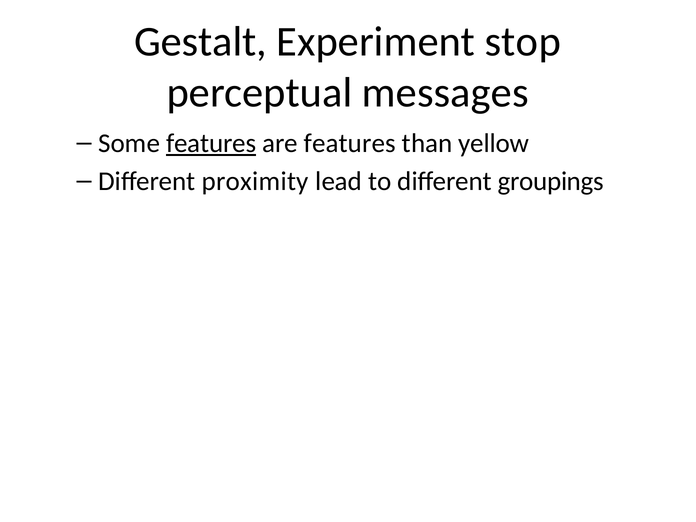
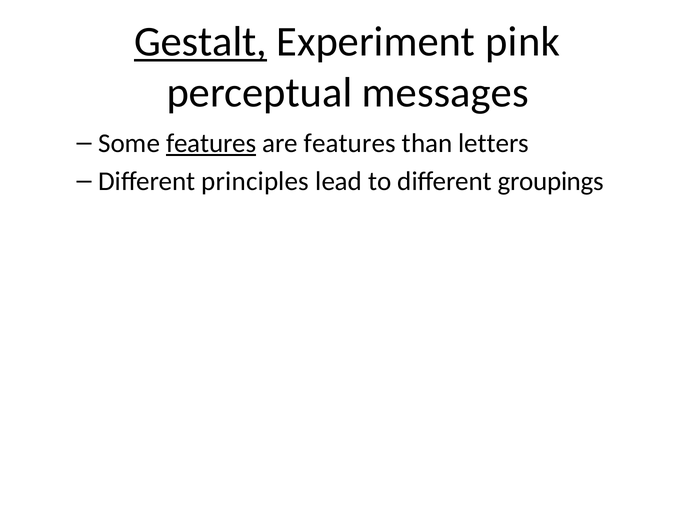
Gestalt underline: none -> present (200, 42)
stop: stop -> pink (523, 42)
yellow: yellow -> letters (494, 143)
proximity: proximity -> principles (255, 181)
